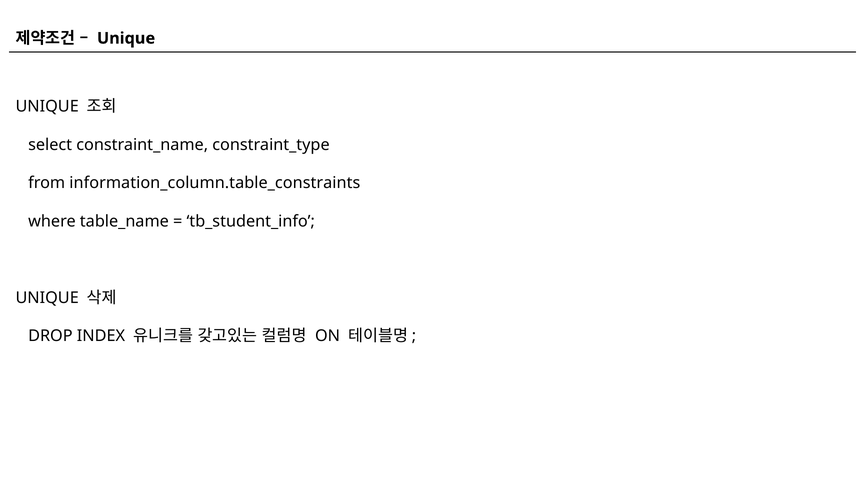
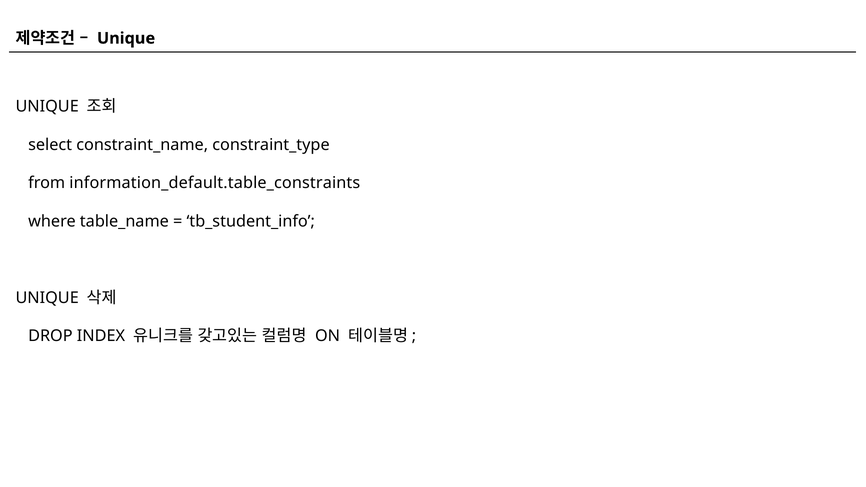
information_column.table_constraints: information_column.table_constraints -> information_default.table_constraints (215, 183)
